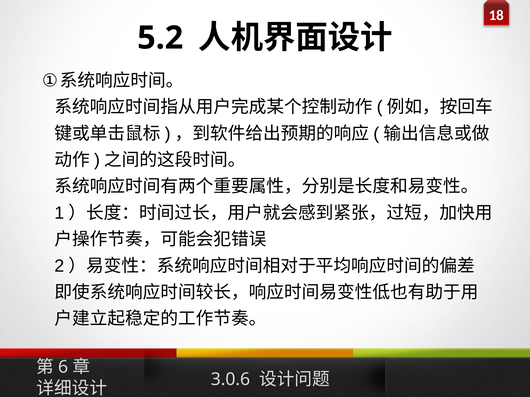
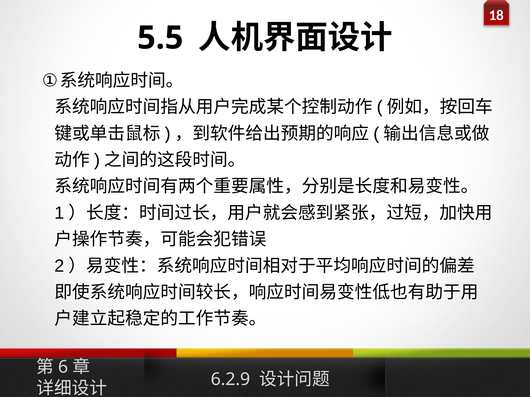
5.2: 5.2 -> 5.5 (160, 38)
3.0.6: 3.0.6 -> 6.2.9 (231, 380)
